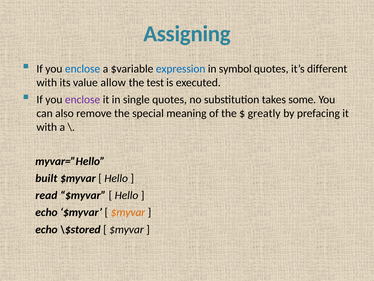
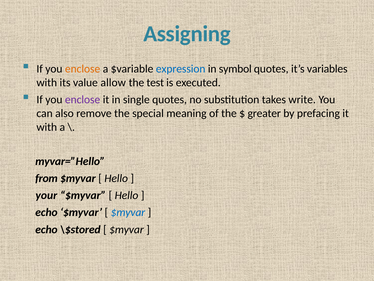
enclose colour: blue -> orange (83, 69)
different: different -> variables (327, 69)
some: some -> write (302, 99)
greatly: greatly -> greater (264, 113)
built: built -> from (46, 178)
read: read -> your (46, 195)
$myvar colour: orange -> blue (128, 212)
